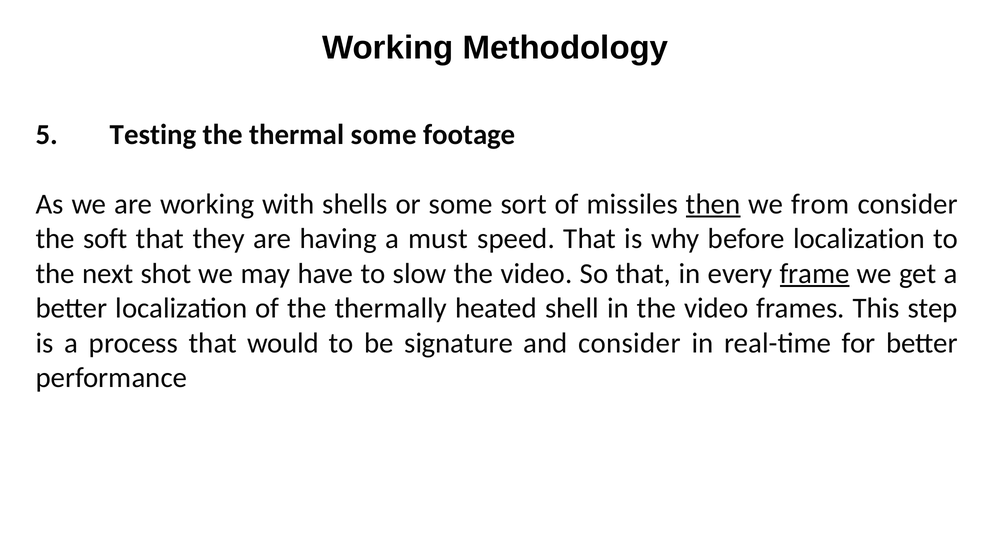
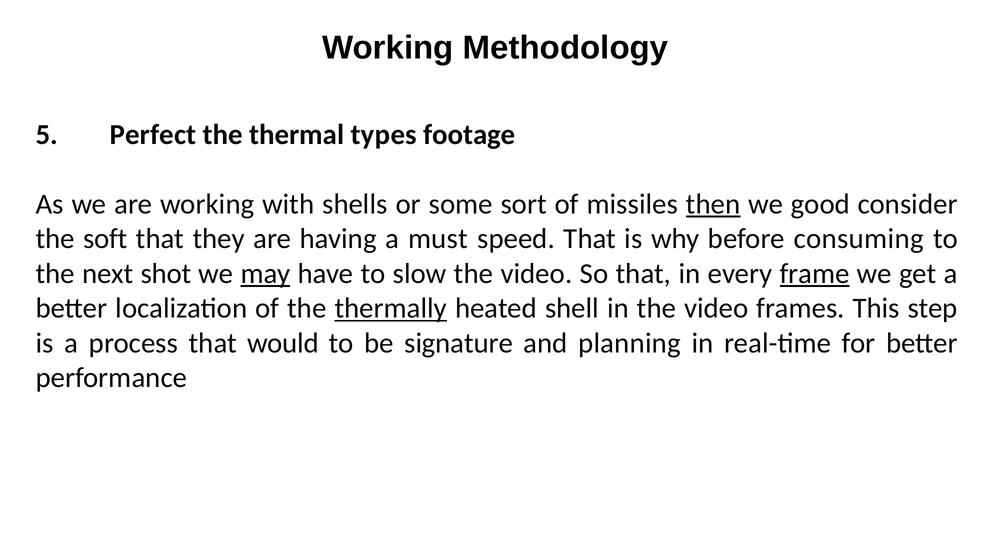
Testing: Testing -> Perfect (153, 135)
thermal some: some -> types (384, 135)
from: from -> good (820, 204)
before localization: localization -> consuming (859, 239)
may underline: none -> present (266, 273)
thermally underline: none -> present (391, 308)
and consider: consider -> planning (630, 343)
